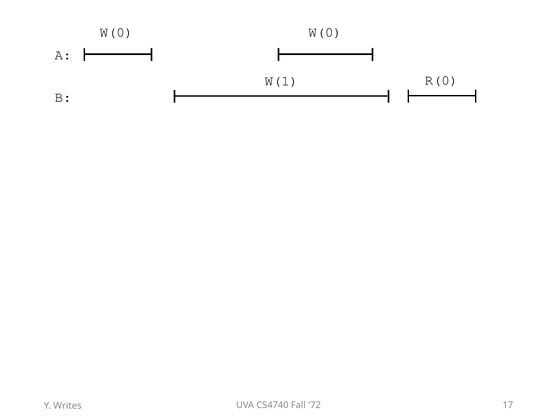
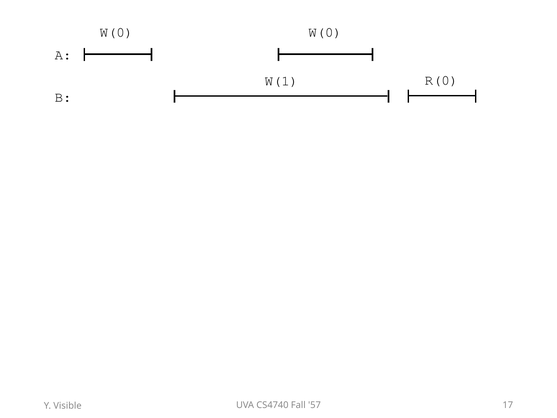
72: 72 -> 57 (314, 405)
Writes: Writes -> Visible (68, 406)
